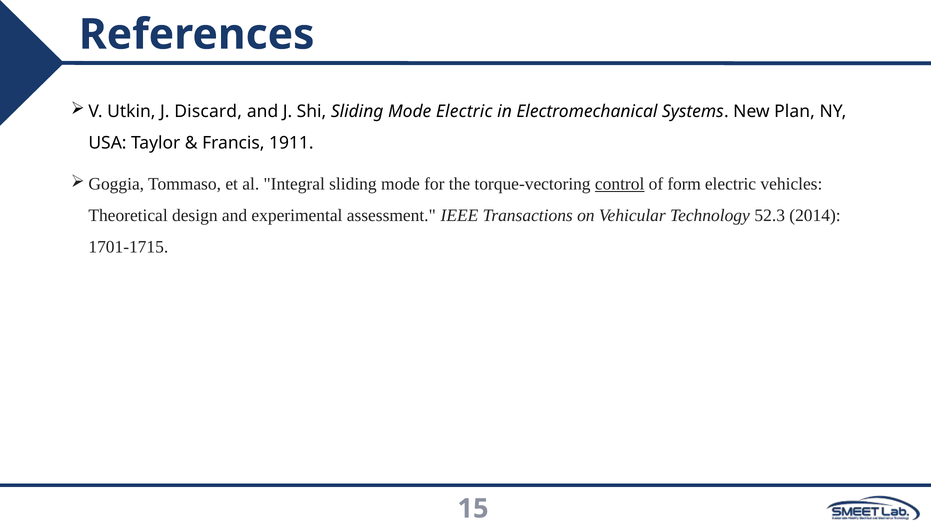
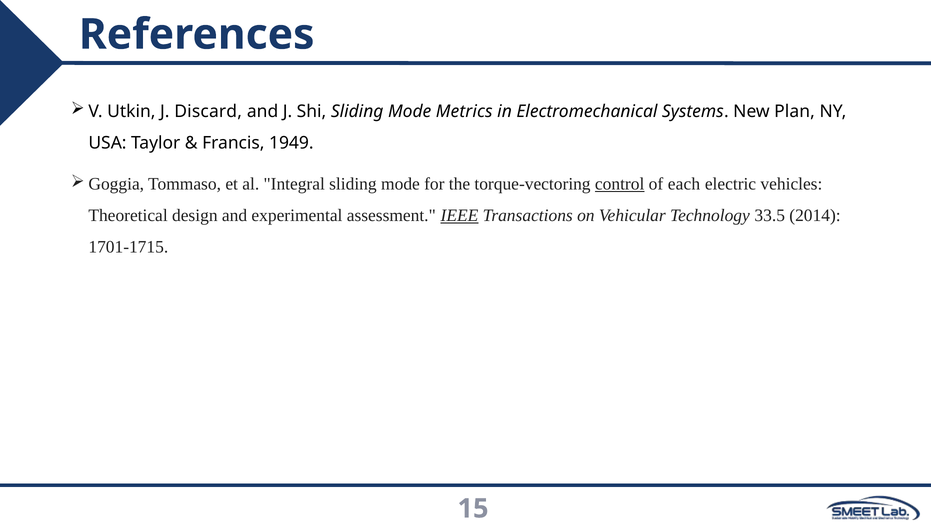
Mode Electric: Electric -> Metrics (464, 111)
1911: 1911 -> 1949 (291, 143)
form: form -> each (684, 184)
IEEE underline: none -> present (459, 215)
52.3: 52.3 -> 33.5 (770, 215)
